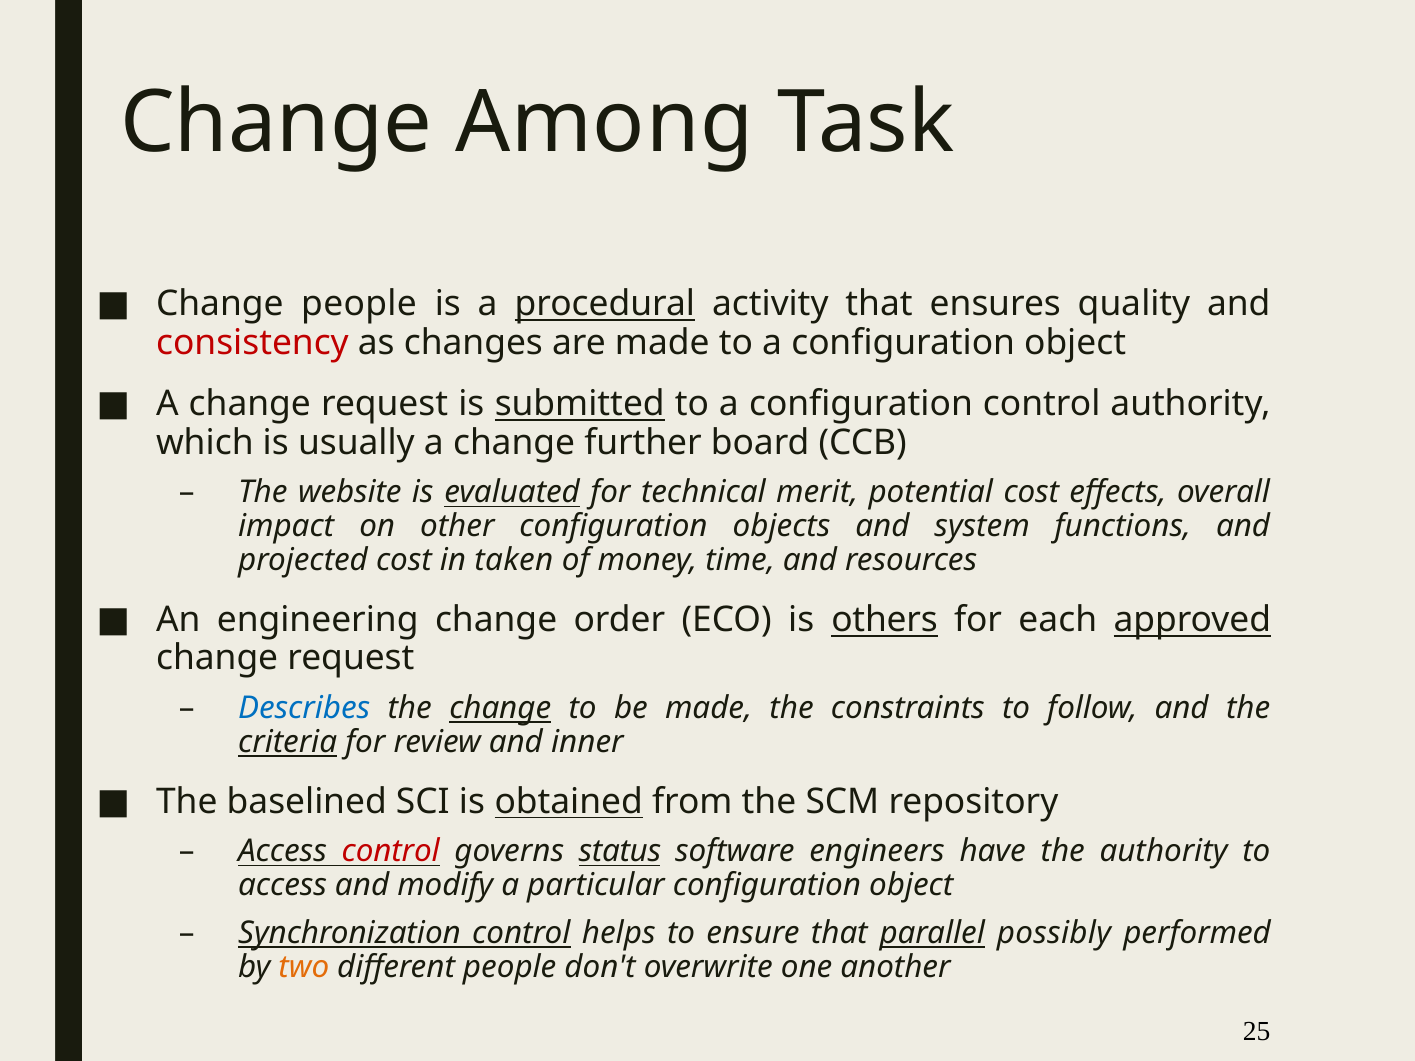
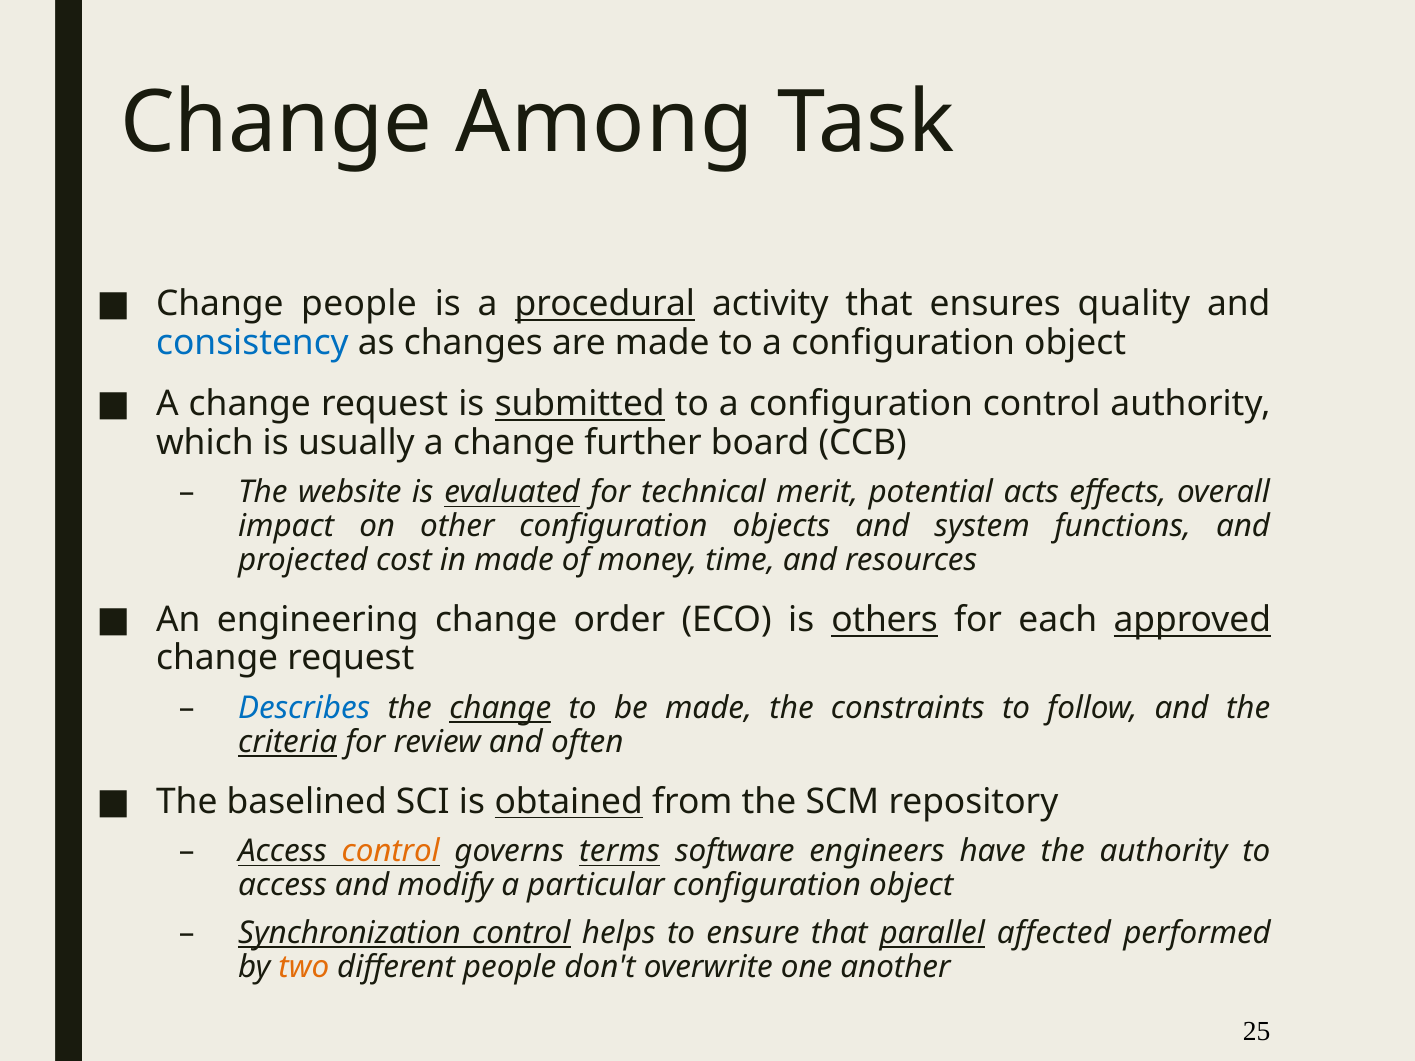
consistency colour: red -> blue (252, 343)
potential cost: cost -> acts (1031, 492)
in taken: taken -> made (514, 560)
inner: inner -> often (587, 742)
control colour: red -> orange (391, 851)
status: status -> terms (620, 851)
possibly: possibly -> affected (1054, 933)
